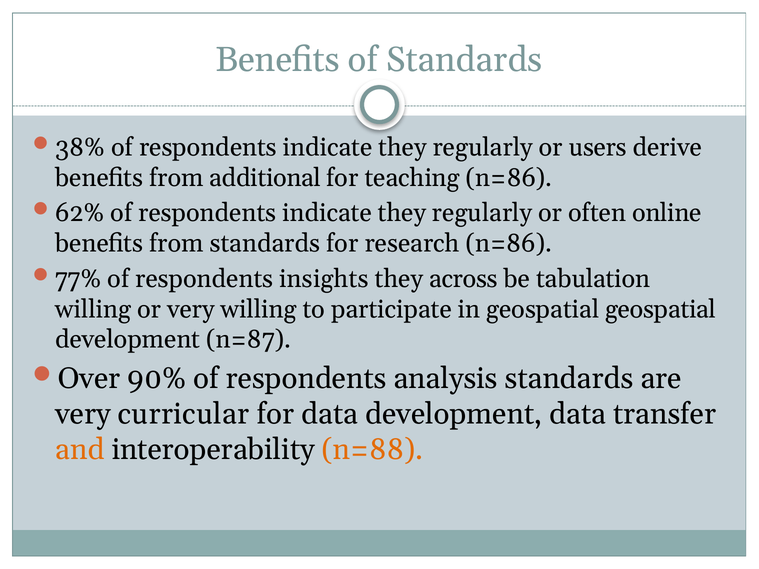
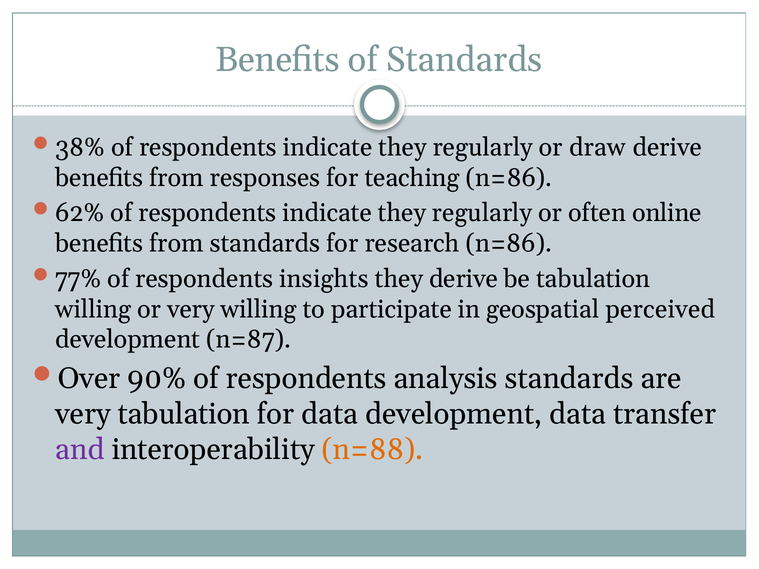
users: users -> draw (598, 147)
additional: additional -> responses (265, 178)
they across: across -> derive (463, 279)
geospatial geospatial: geospatial -> perceived (660, 309)
very curricular: curricular -> tabulation (184, 414)
and colour: orange -> purple (80, 450)
